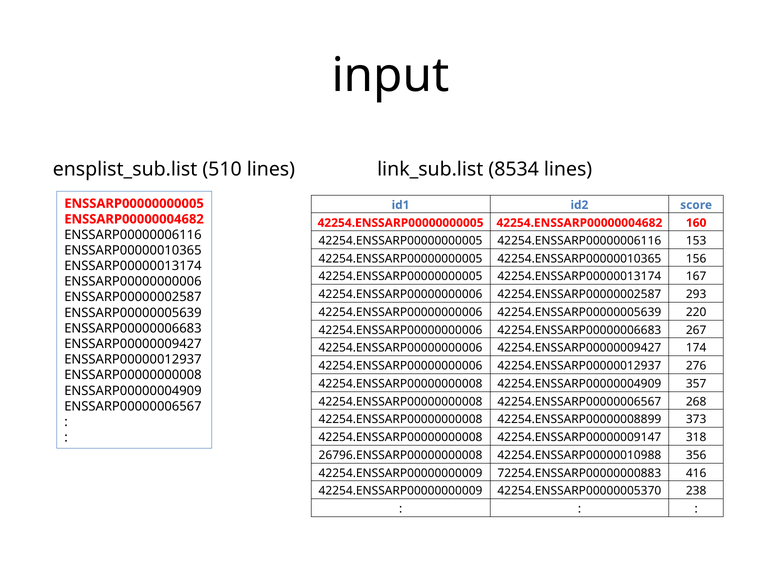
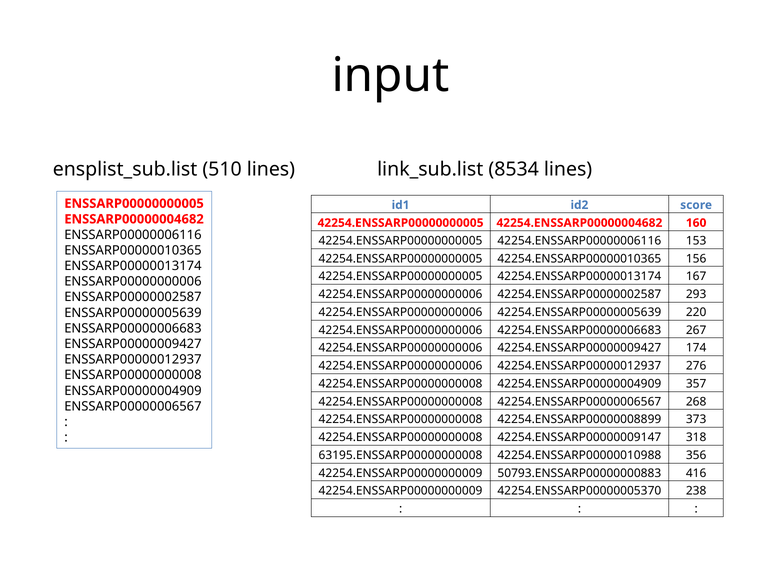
26796.ENSSARP00000000008: 26796.ENSSARP00000000008 -> 63195.ENSSARP00000000008 (400, 456)
72254.ENSSARP00000000883: 72254.ENSSARP00000000883 -> 50793.ENSSARP00000000883 (579, 474)
